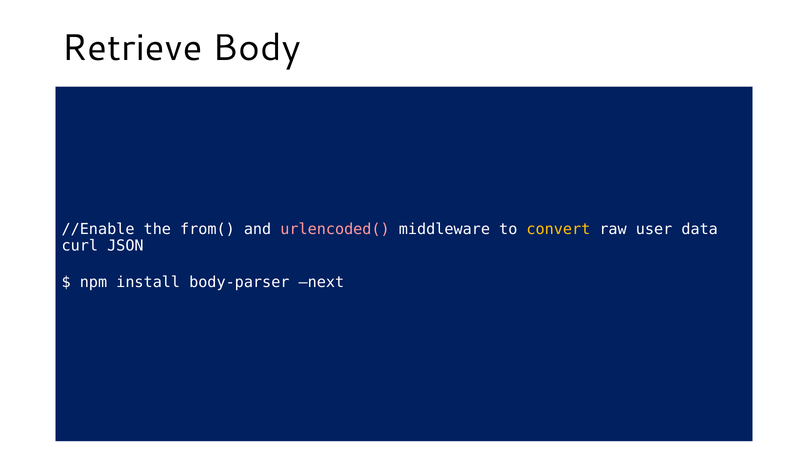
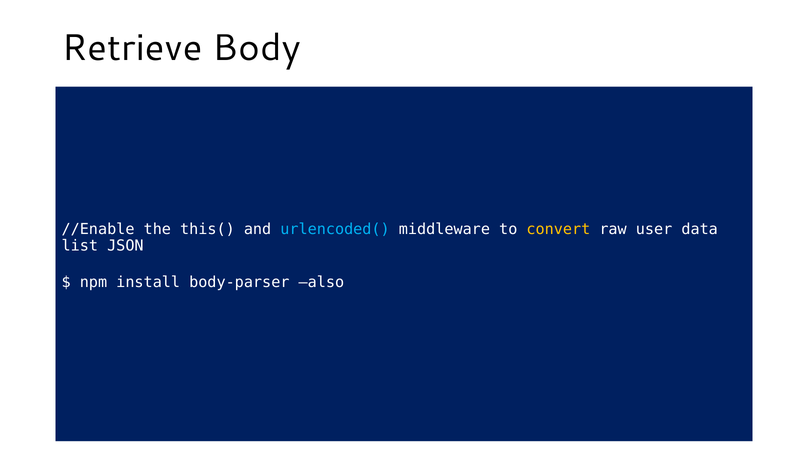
from(: from( -> this( (207, 229)
urlencoded( colour: pink -> light blue (335, 229)
curl: curl -> list (80, 245)
next: next -> also (321, 282)
